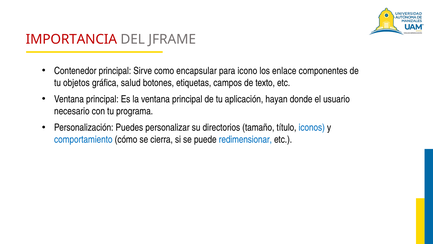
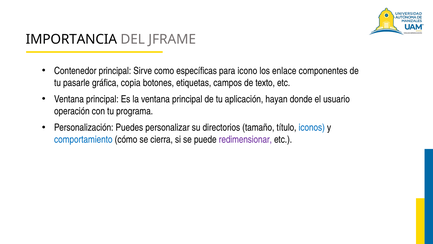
IMPORTANCIA colour: red -> black (71, 39)
encapsular: encapsular -> específicas (197, 71)
objetos: objetos -> pasarle (76, 83)
salud: salud -> copia (131, 83)
necesario: necesario -> operación (72, 111)
redimensionar colour: blue -> purple (245, 139)
